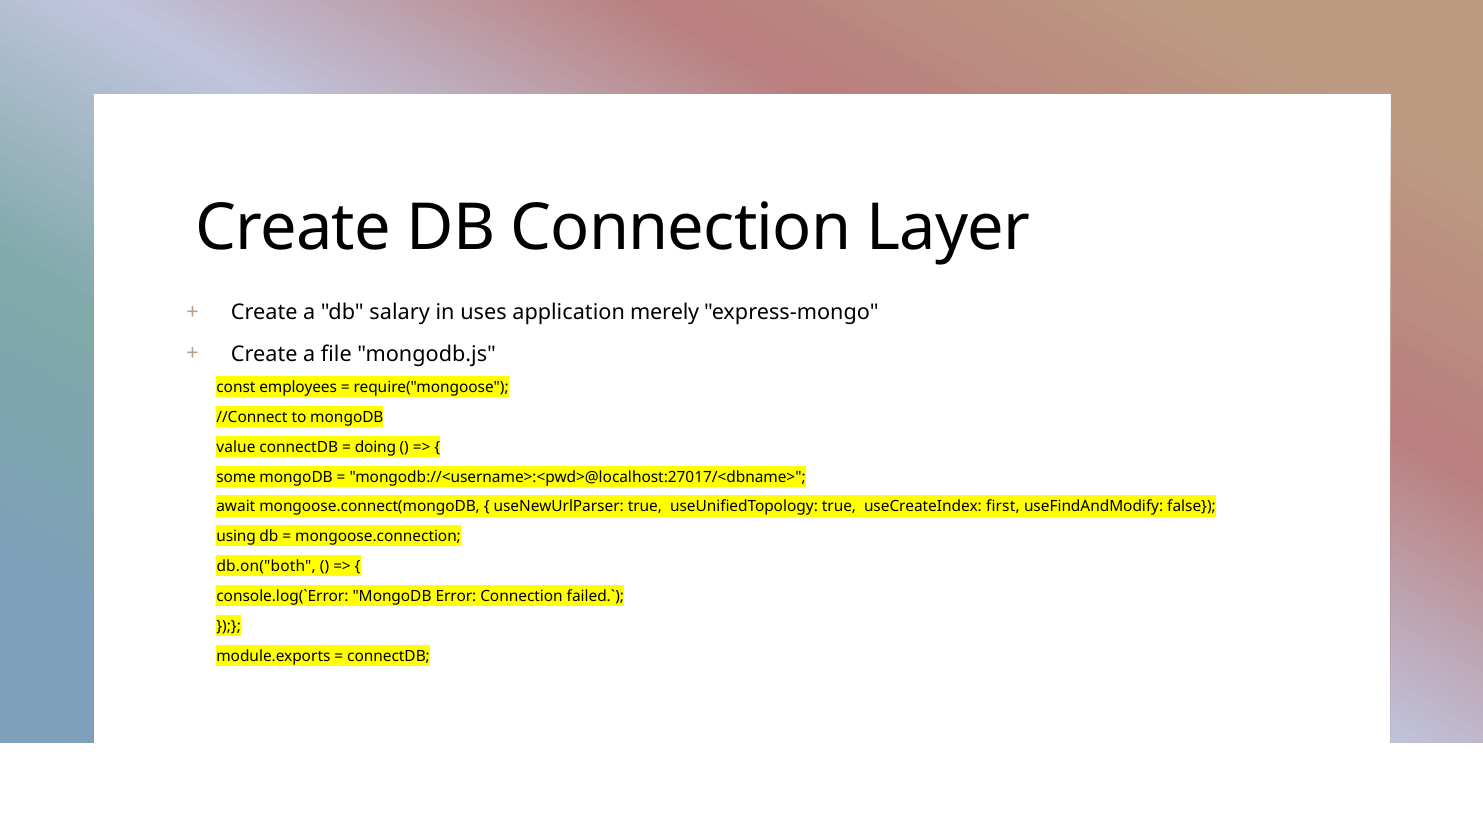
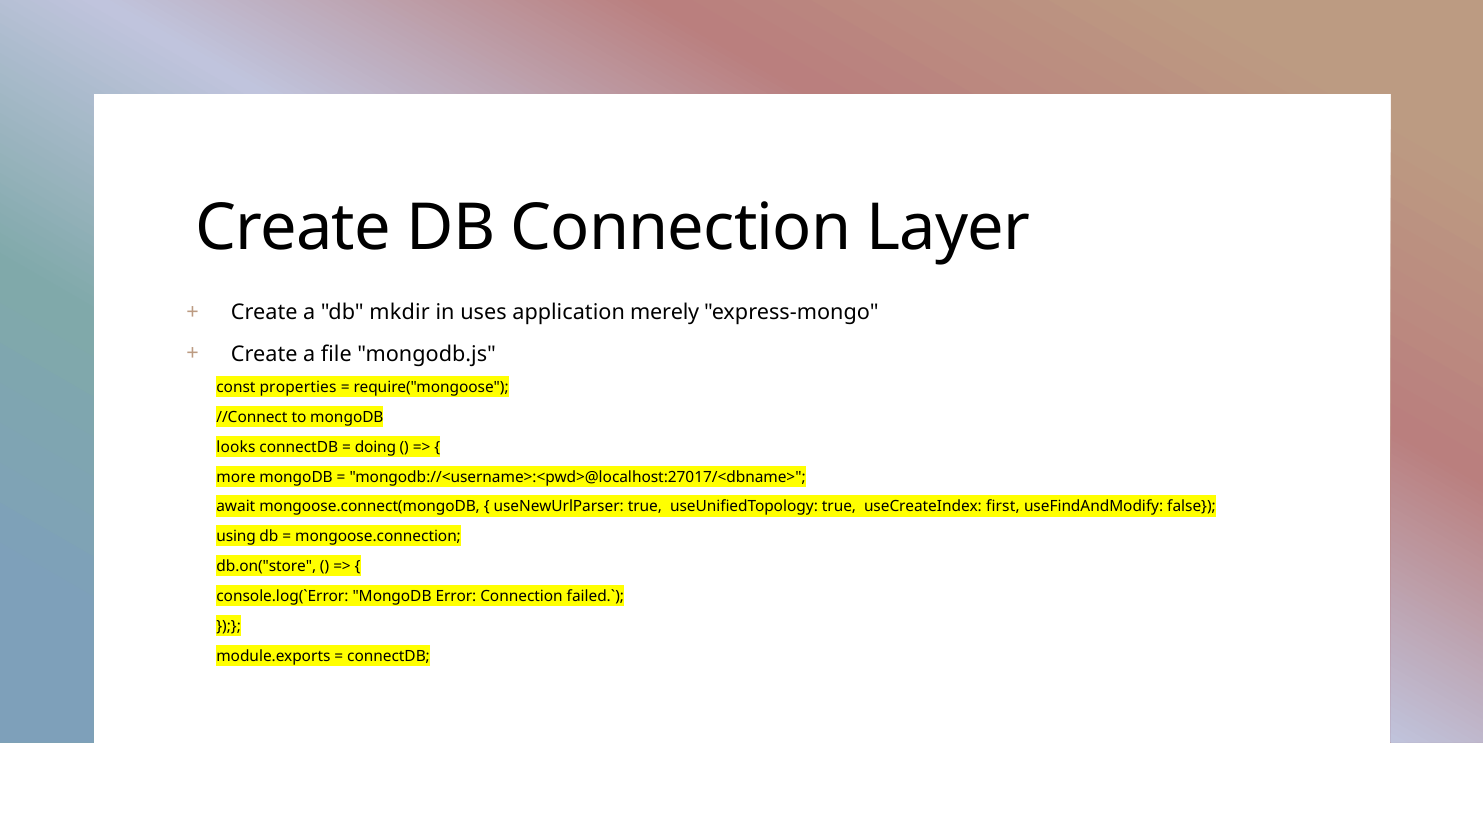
salary: salary -> mkdir (400, 313)
employees: employees -> properties (298, 387)
value: value -> looks (236, 447)
some: some -> more (236, 477)
db.on("both: db.on("both -> db.on("store (266, 567)
